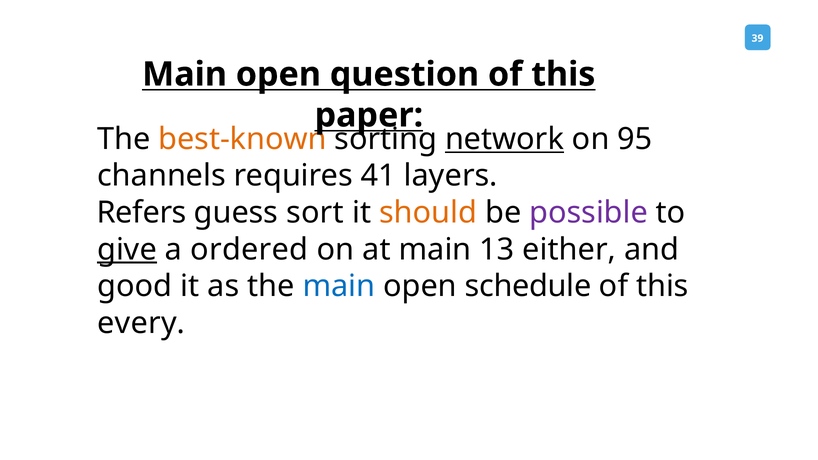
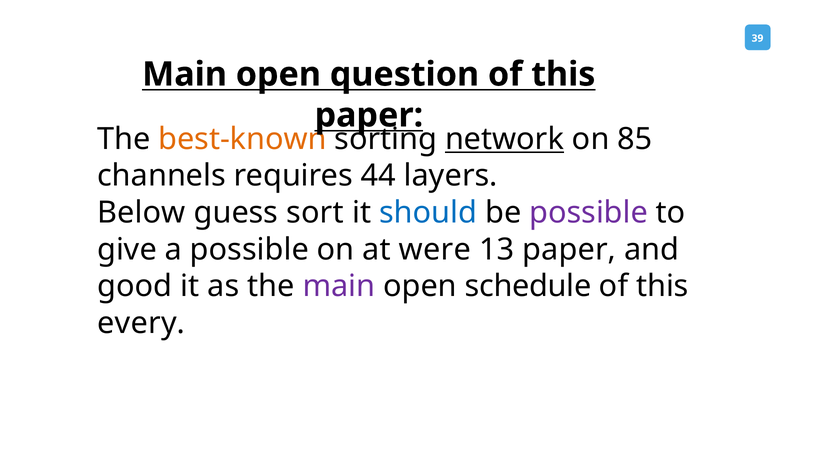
95: 95 -> 85 (635, 139)
41: 41 -> 44 (378, 176)
Refers: Refers -> Below (141, 213)
should colour: orange -> blue (428, 213)
give underline: present -> none (127, 250)
a ordered: ordered -> possible (249, 250)
at main: main -> were (435, 250)
13 either: either -> paper (569, 250)
main colour: blue -> purple (339, 286)
